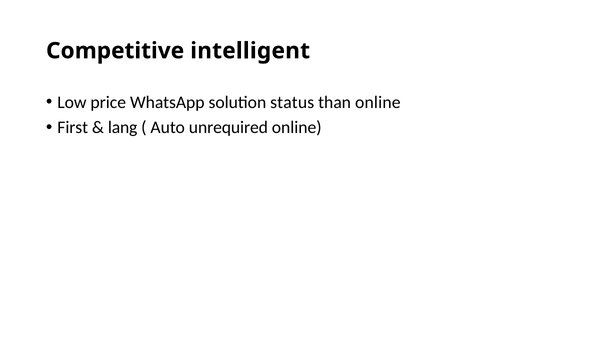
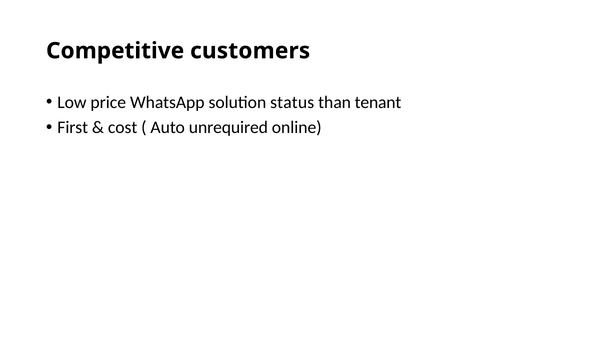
intelligent: intelligent -> customers (250, 51)
than online: online -> tenant (378, 102)
lang: lang -> cost (123, 127)
